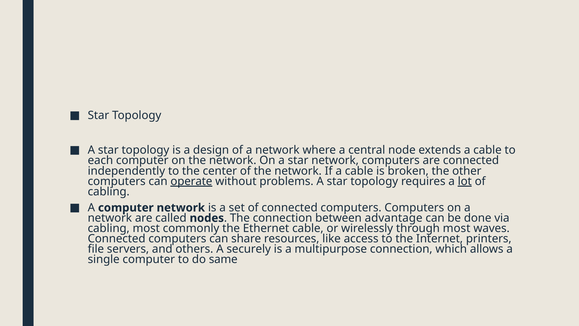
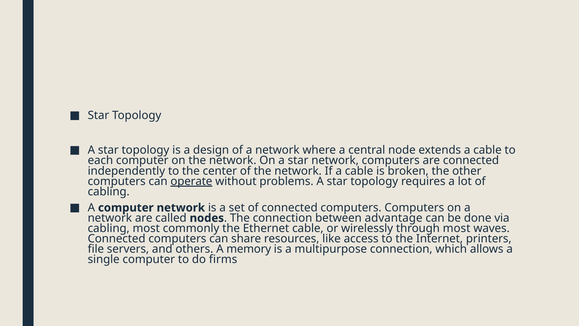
lot underline: present -> none (465, 181)
securely: securely -> memory (249, 249)
same: same -> firms (223, 259)
